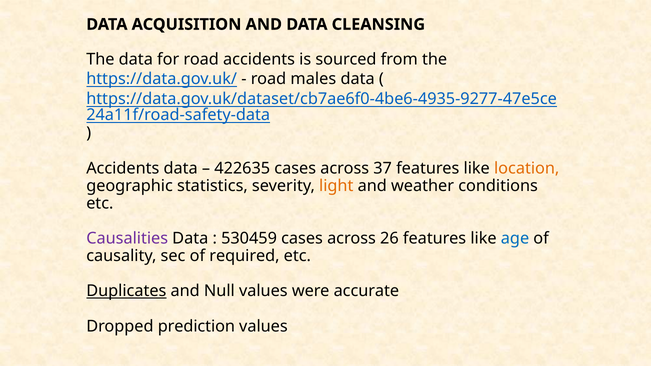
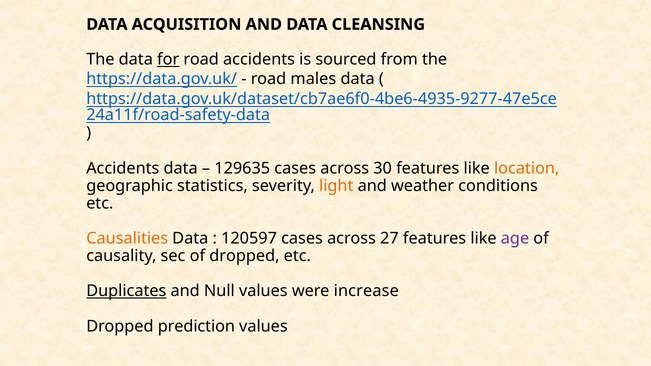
for underline: none -> present (168, 60)
422635: 422635 -> 129635 (242, 168)
37: 37 -> 30 (383, 168)
Causalities colour: purple -> orange (127, 239)
530459: 530459 -> 120597 (249, 239)
26: 26 -> 27 (389, 239)
age colour: blue -> purple (515, 239)
of required: required -> dropped (244, 256)
accurate: accurate -> increase (366, 291)
